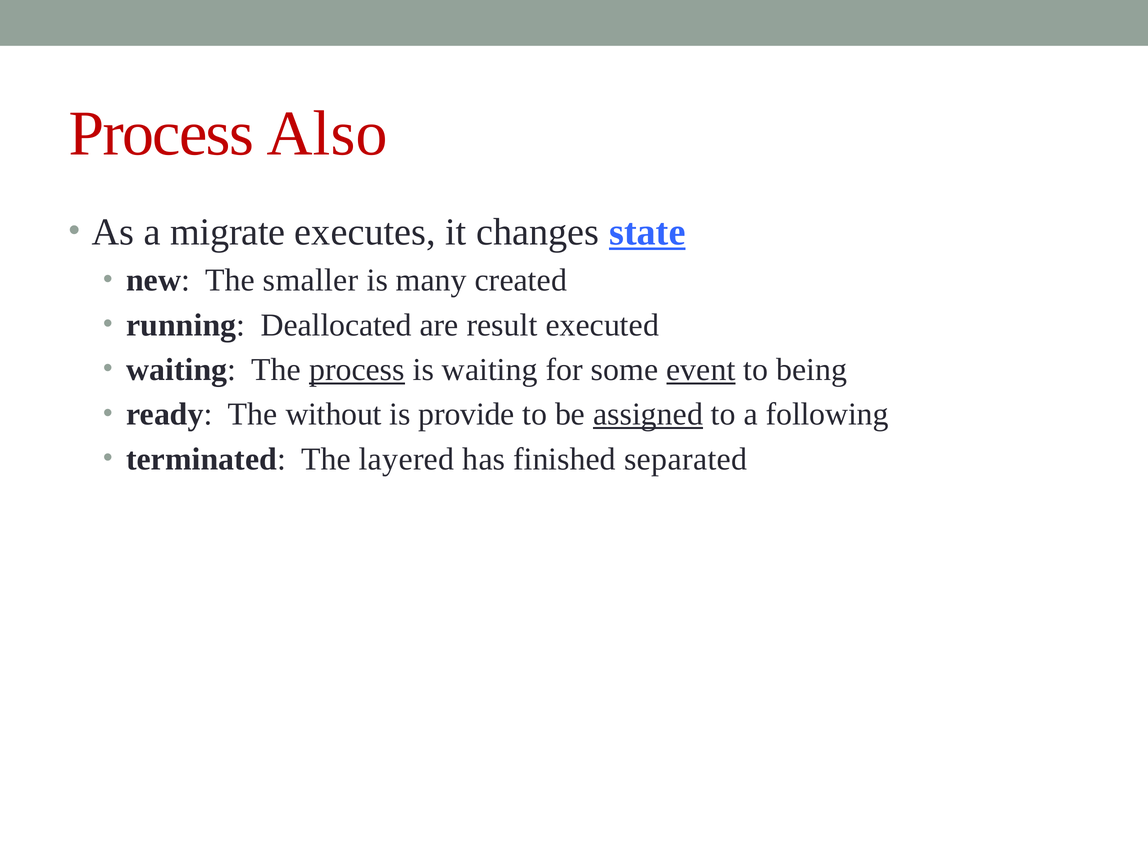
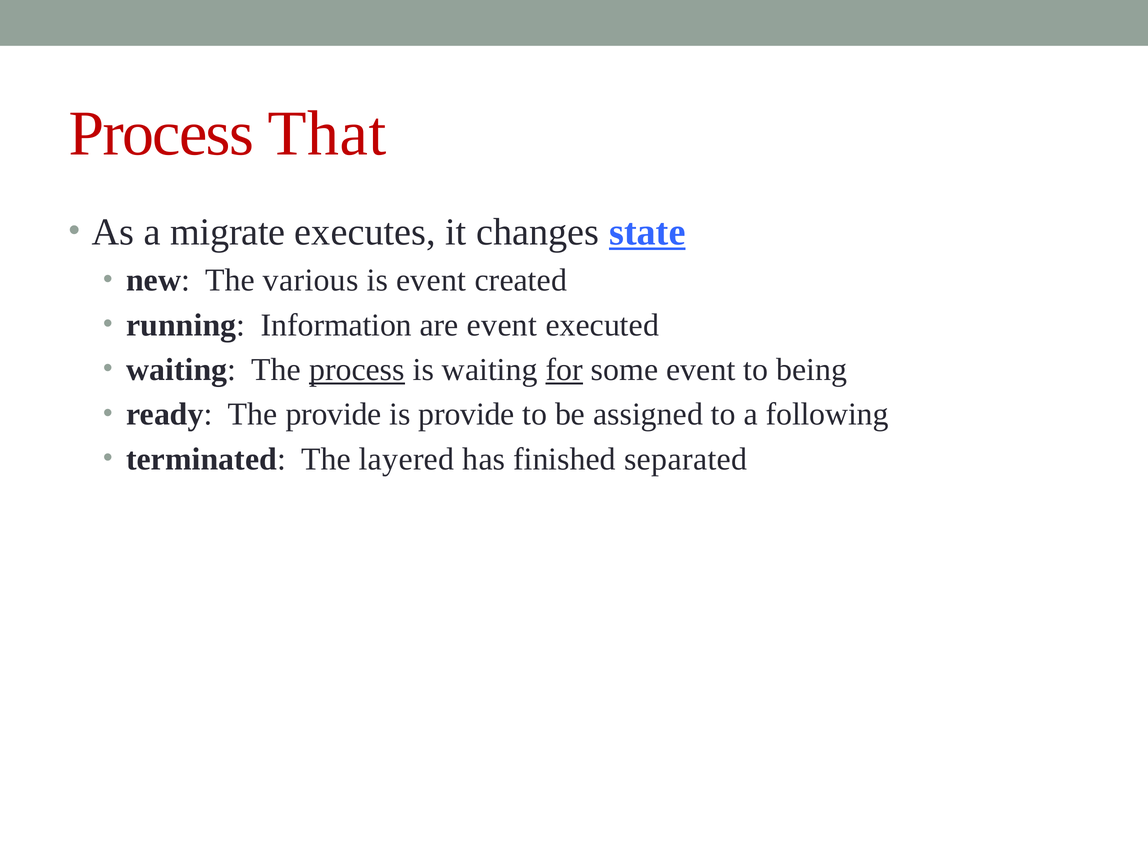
Also: Also -> That (327, 134)
smaller: smaller -> various (311, 280)
is many: many -> event (431, 280)
Deallocated: Deallocated -> Information (336, 325)
are result: result -> event (502, 325)
for underline: none -> present (564, 370)
event underline: present -> none (701, 370)
The without: without -> provide (334, 414)
assigned underline: present -> none (648, 414)
